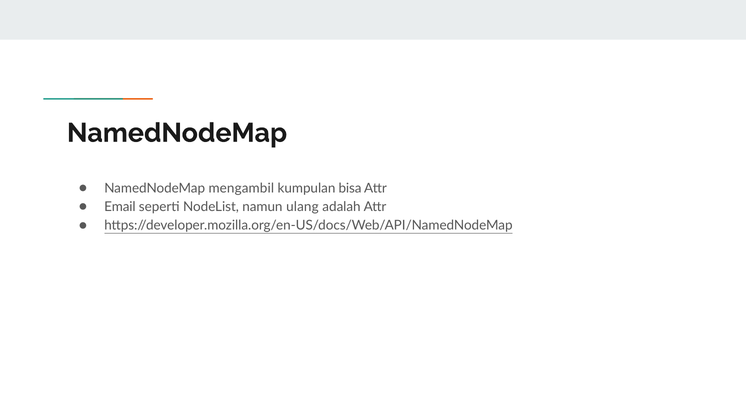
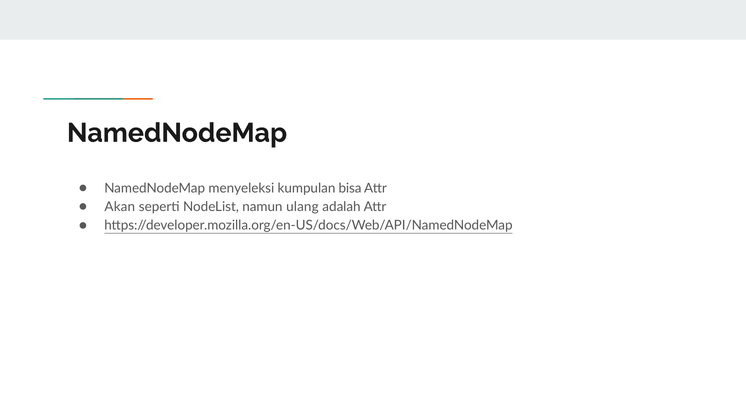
mengambil: mengambil -> menyeleksi (241, 189)
Email: Email -> Akan (120, 207)
